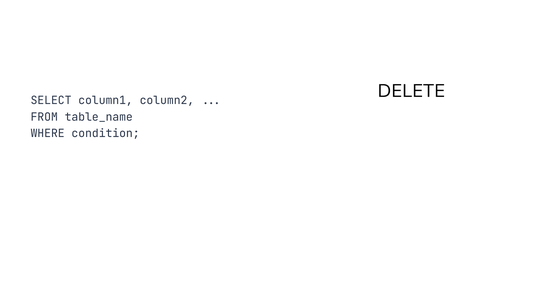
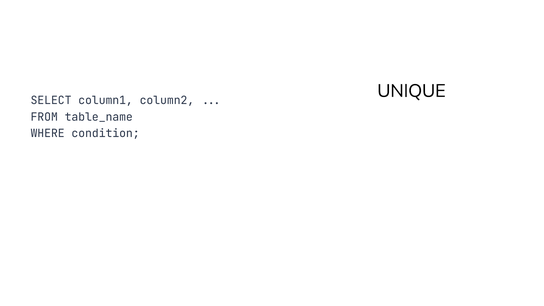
DELETE: DELETE -> UNIQUE (411, 91)
